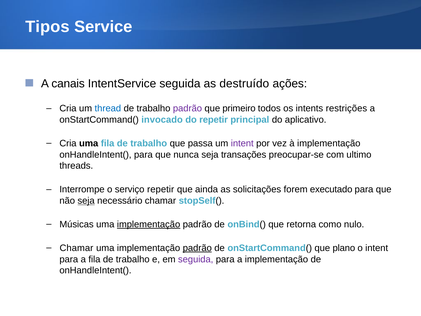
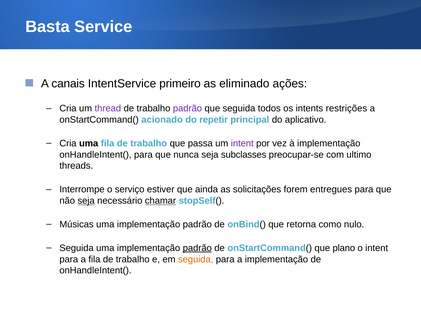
Tipos: Tipos -> Basta (47, 27)
IntentService seguida: seguida -> primeiro (180, 84)
destruído: destruído -> eliminado (244, 84)
thread colour: blue -> purple (108, 108)
que primeiro: primeiro -> seguida (239, 108)
invocado: invocado -> acionado (162, 120)
transações: transações -> subclasses (244, 155)
serviço repetir: repetir -> estiver (161, 189)
executado: executado -> entregues (331, 189)
chamar underline: none -> present (160, 201)
implementação underline: present -> none (149, 224)
Chamar: Chamar -> Seguida (77, 248)
seguida colour: purple -> orange (196, 259)
